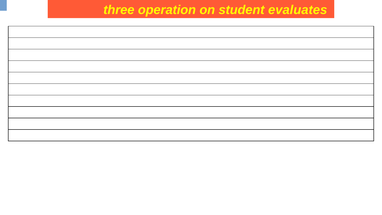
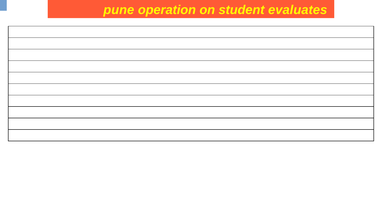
three: three -> pune (119, 10)
